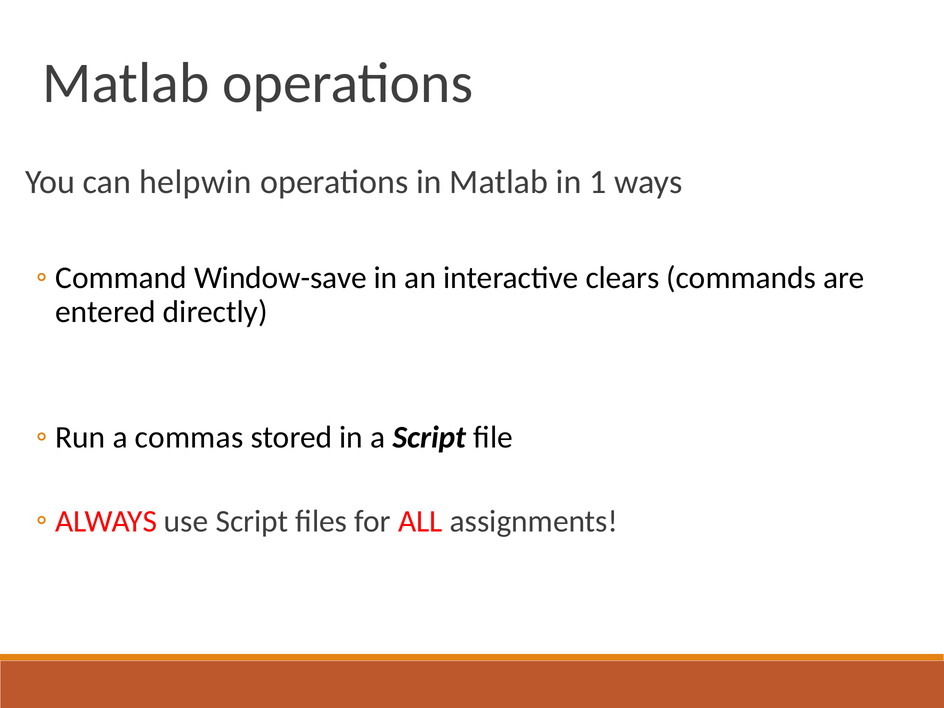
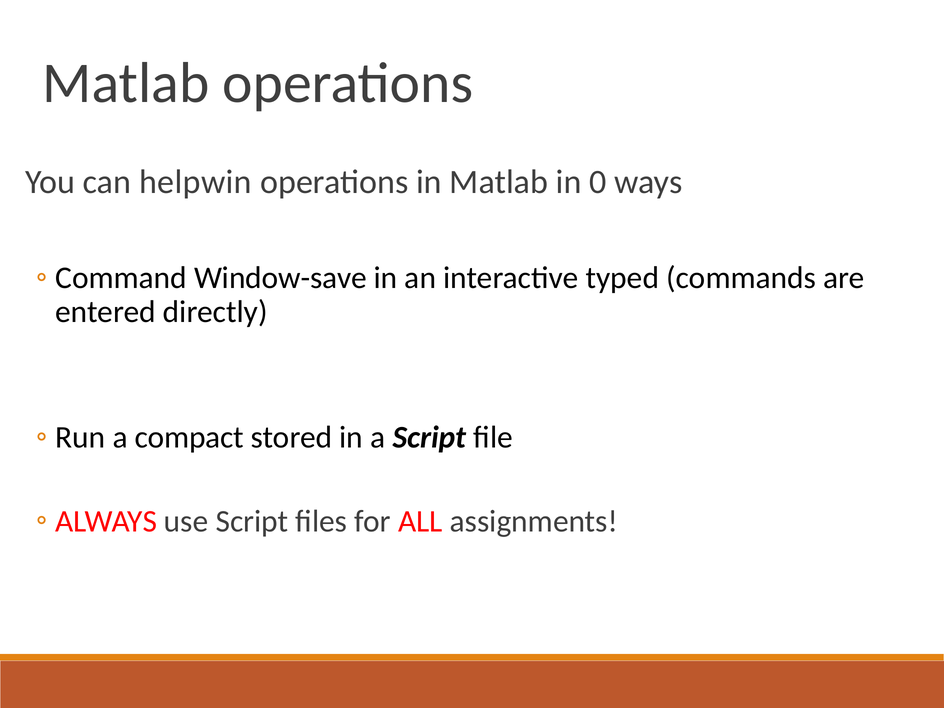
1: 1 -> 0 (598, 182)
clears: clears -> typed (622, 278)
commas: commas -> compact (189, 438)
